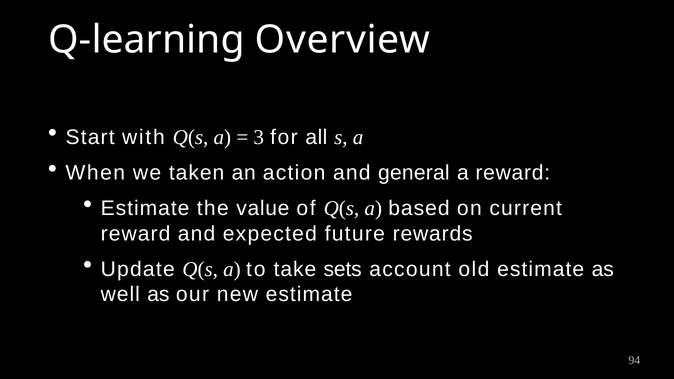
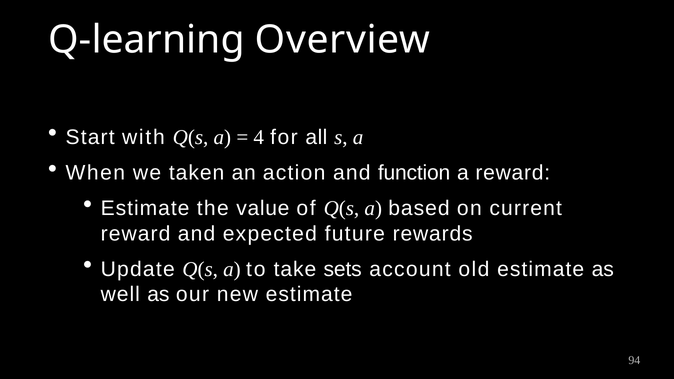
3: 3 -> 4 (259, 137)
general: general -> function (414, 173)
